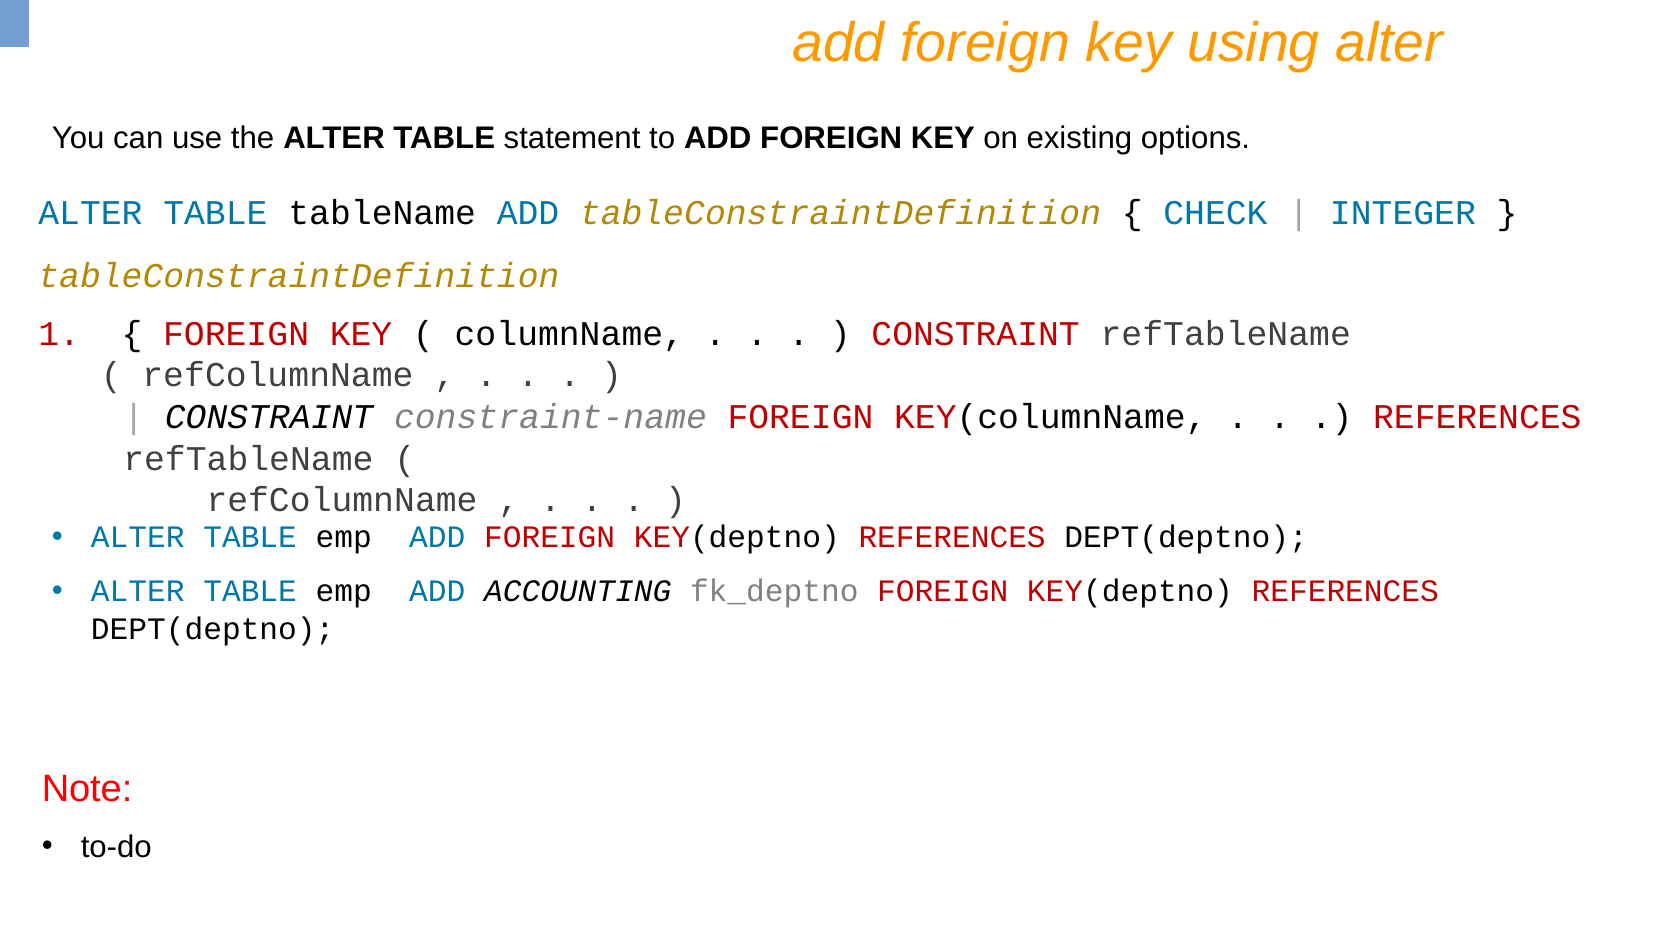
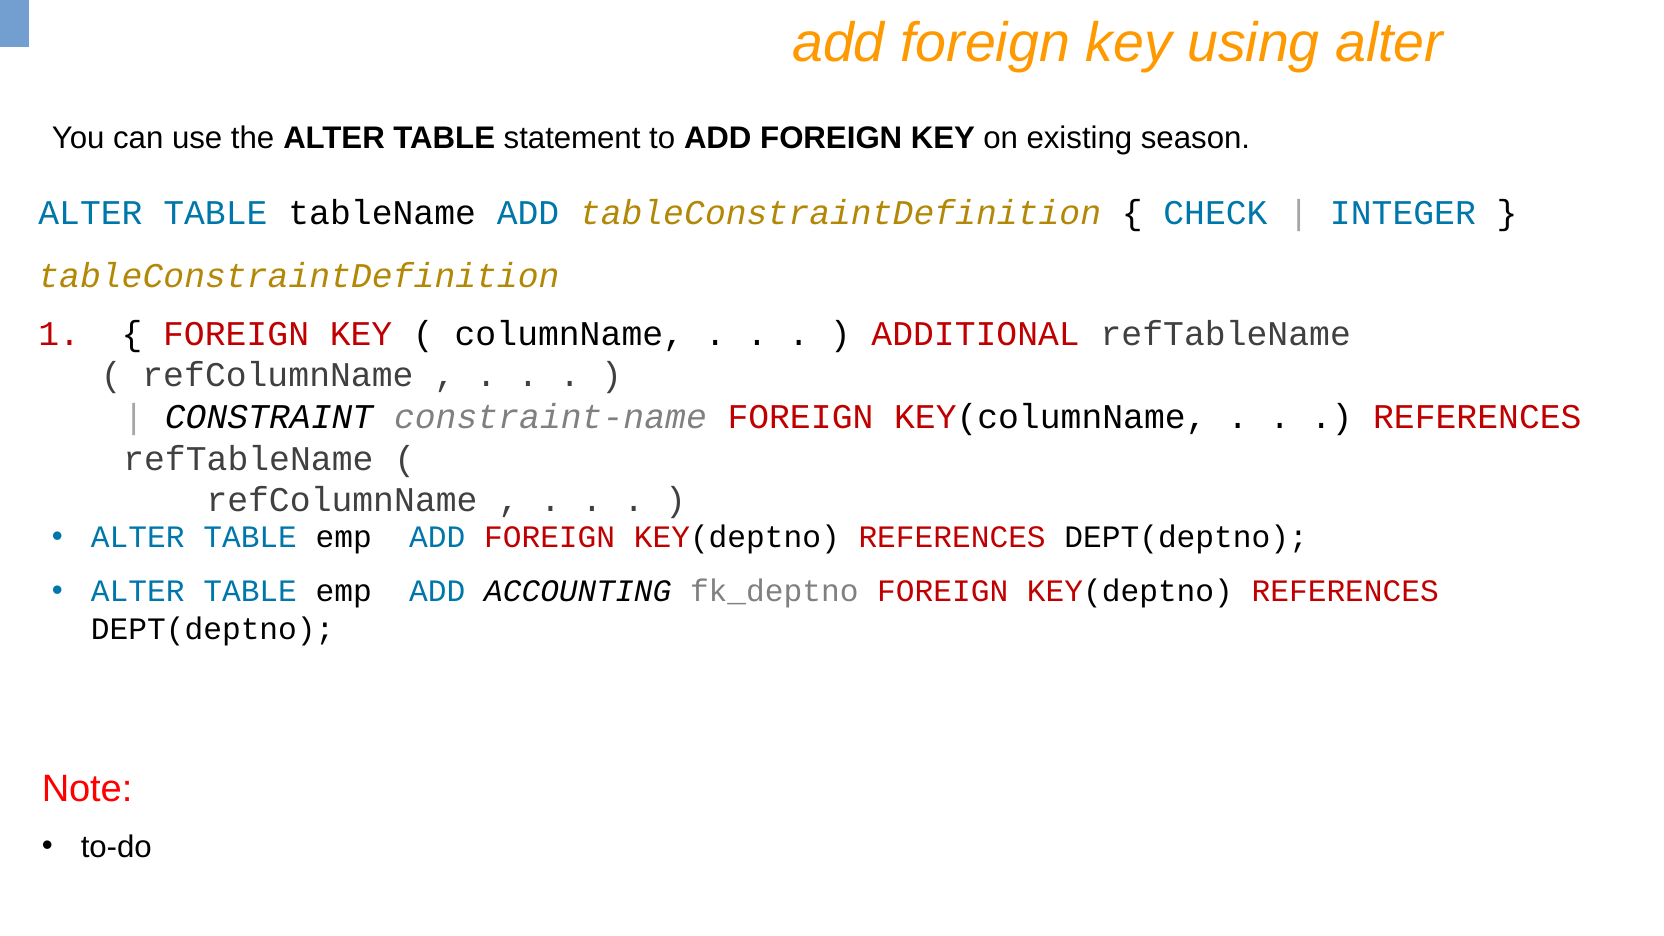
options: options -> season (1195, 139)
CONSTRAINT: CONSTRAINT -> ADDITIONAL (976, 334)
